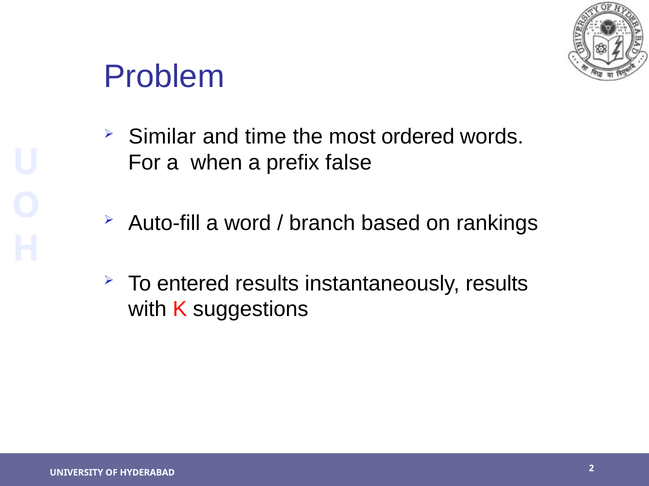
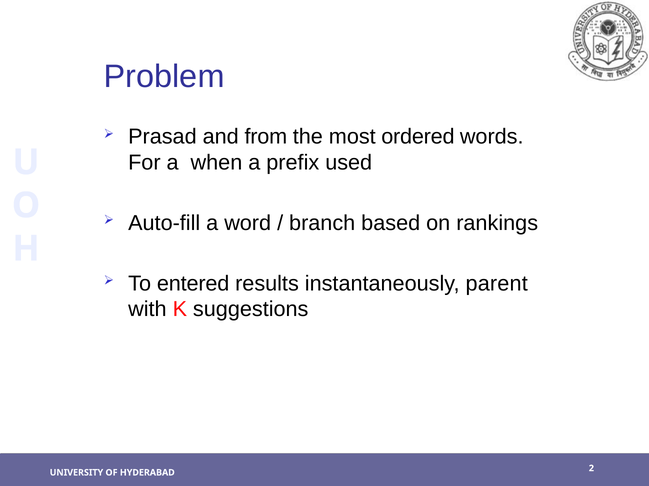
Similar: Similar -> Prasad (162, 137)
time: time -> from (266, 137)
false: false -> used (349, 163)
instantaneously results: results -> parent (497, 284)
